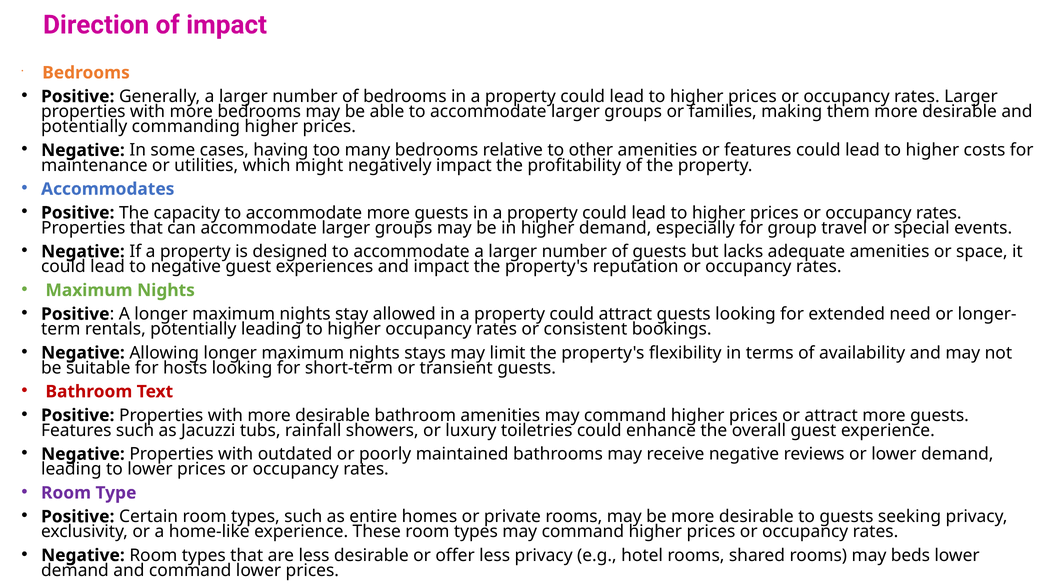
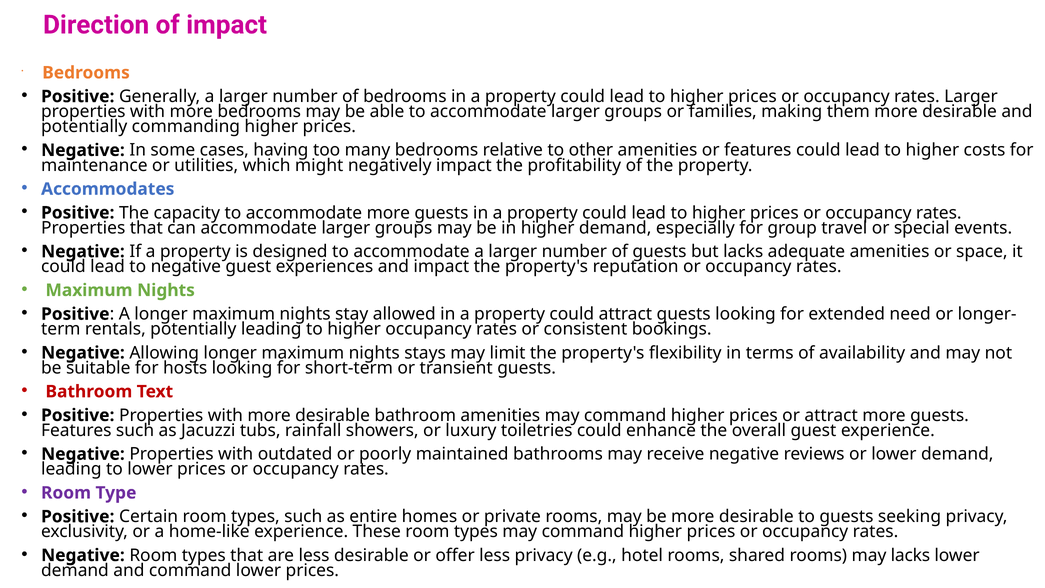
may beds: beds -> lacks (910, 555)
